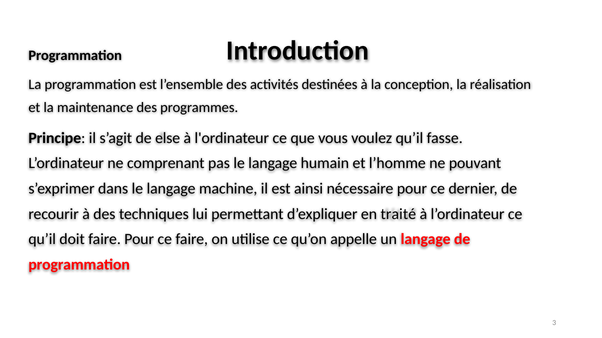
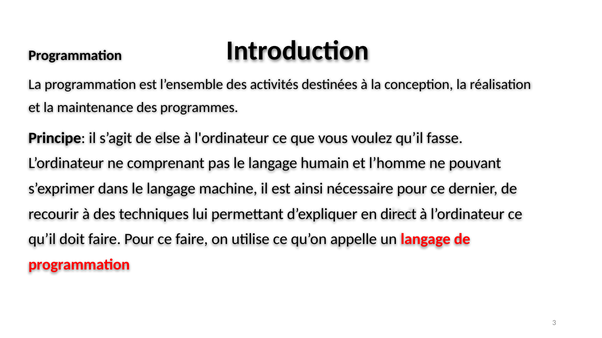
traité: traité -> direct (398, 214)
